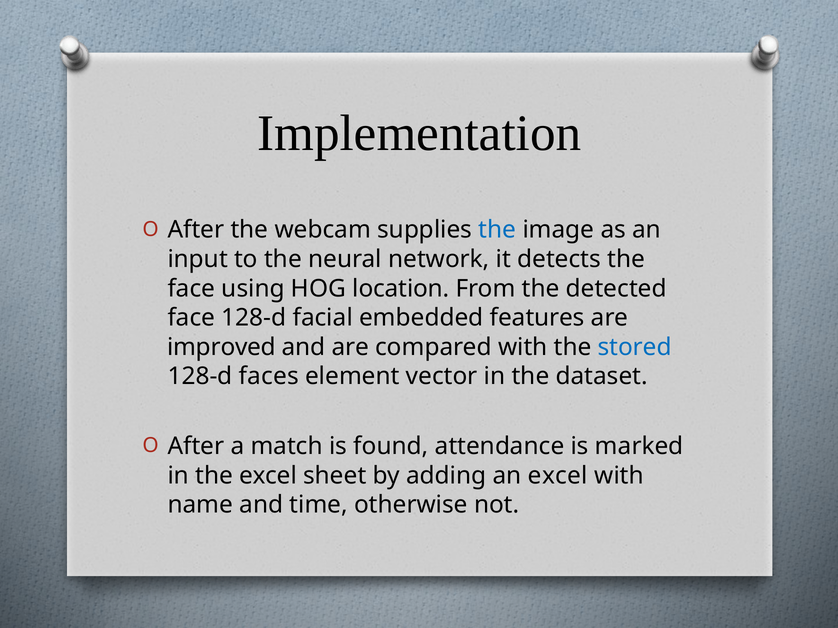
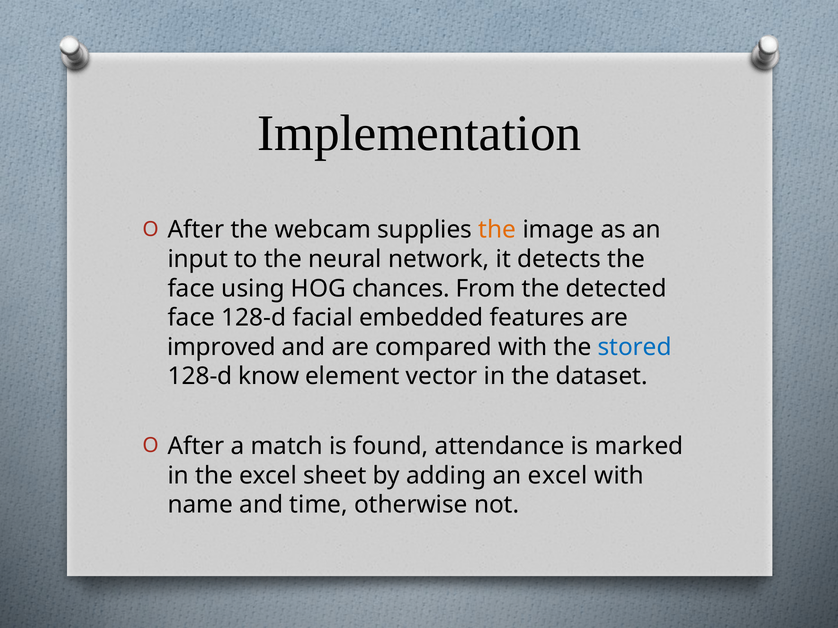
the colour: blue -> orange (497, 230)
location: location -> chances (401, 289)
faces: faces -> know (269, 377)
